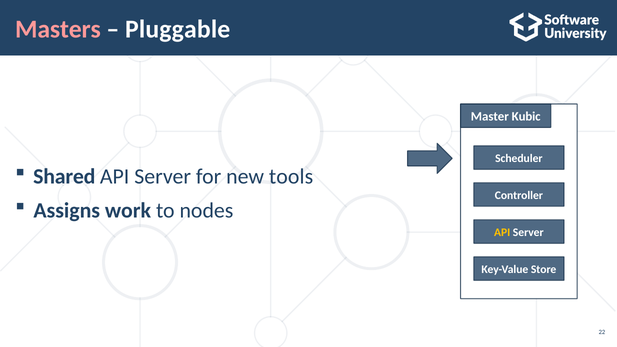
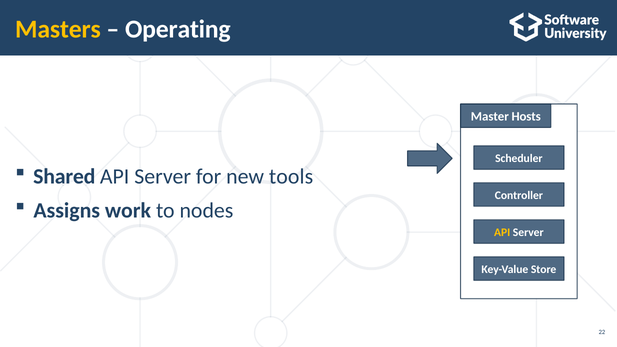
Masters colour: pink -> yellow (58, 29)
Pluggable: Pluggable -> Operating (178, 29)
Kubic: Kubic -> Hosts (526, 117)
